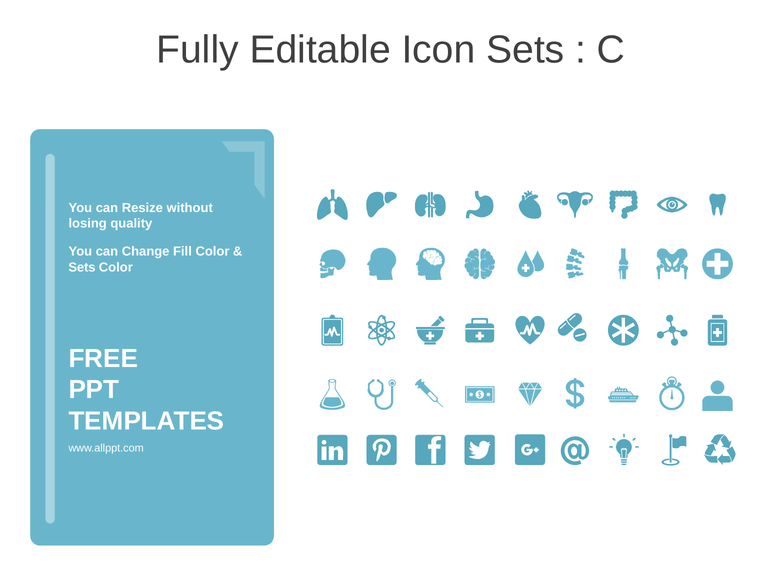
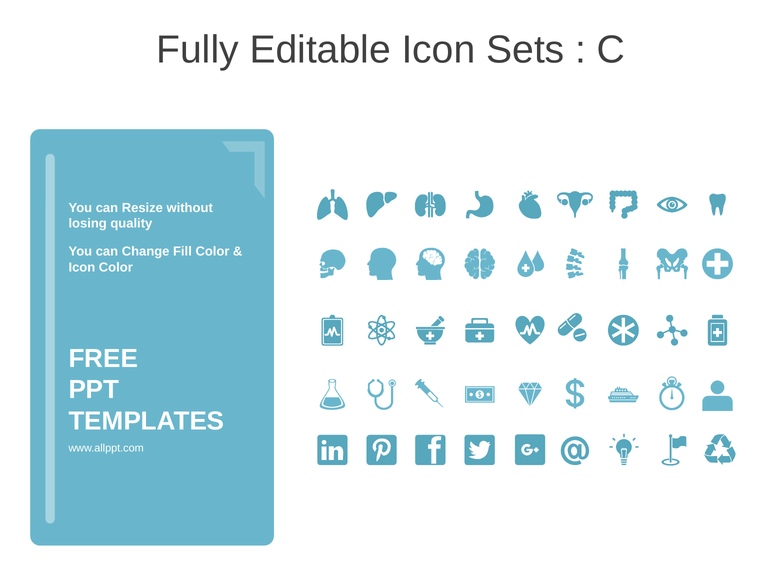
Sets: Sets -> Icon (82, 267)
